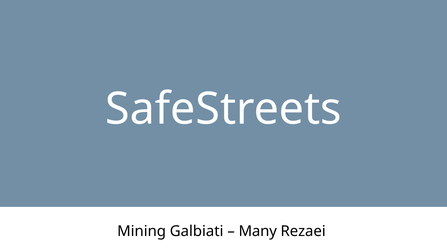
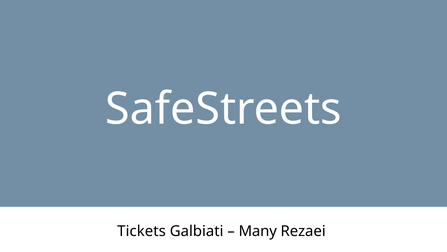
Mining: Mining -> Tickets (142, 231)
